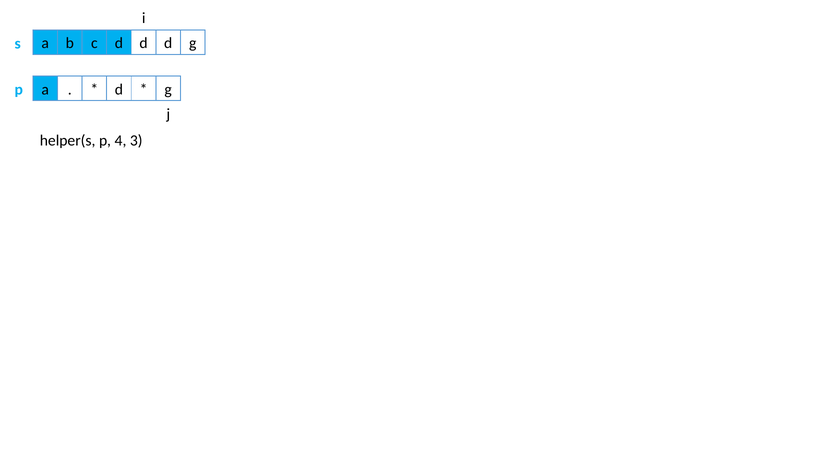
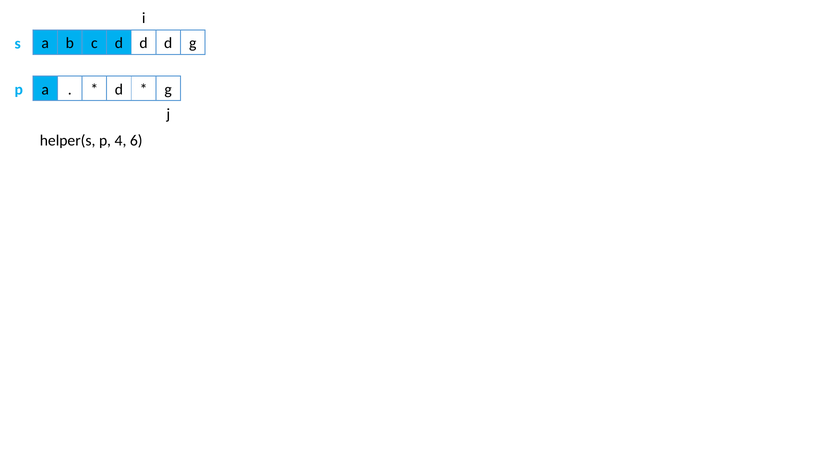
3: 3 -> 6 (136, 141)
